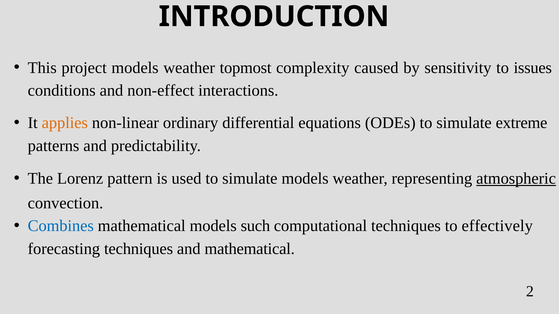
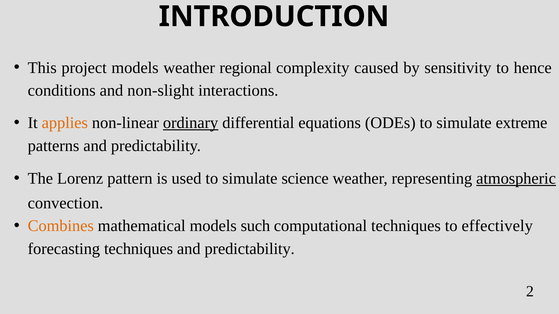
topmost: topmost -> regional (246, 68)
issues: issues -> hence (533, 68)
non-effect: non-effect -> non-slight (161, 91)
ordinary underline: none -> present (191, 123)
simulate models: models -> science (305, 179)
Combines colour: blue -> orange (61, 226)
mathematical: mathematical -> predictability (250, 249)
